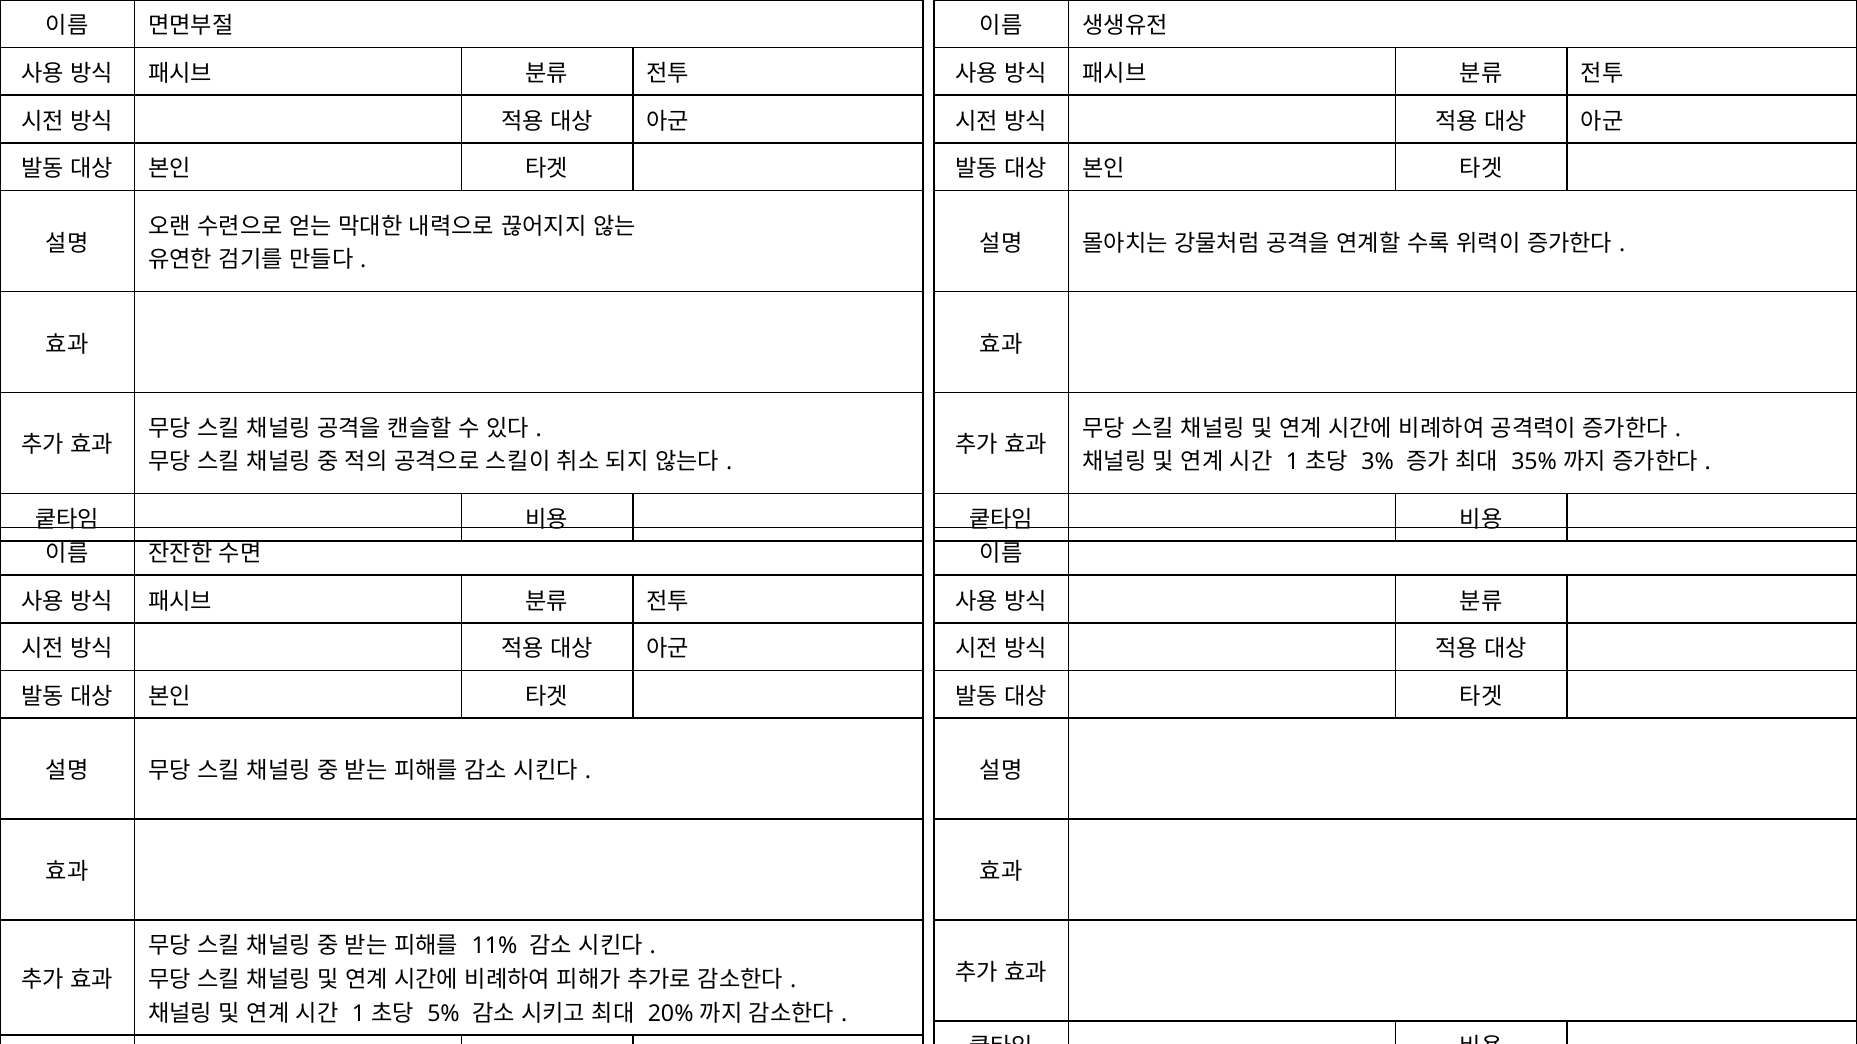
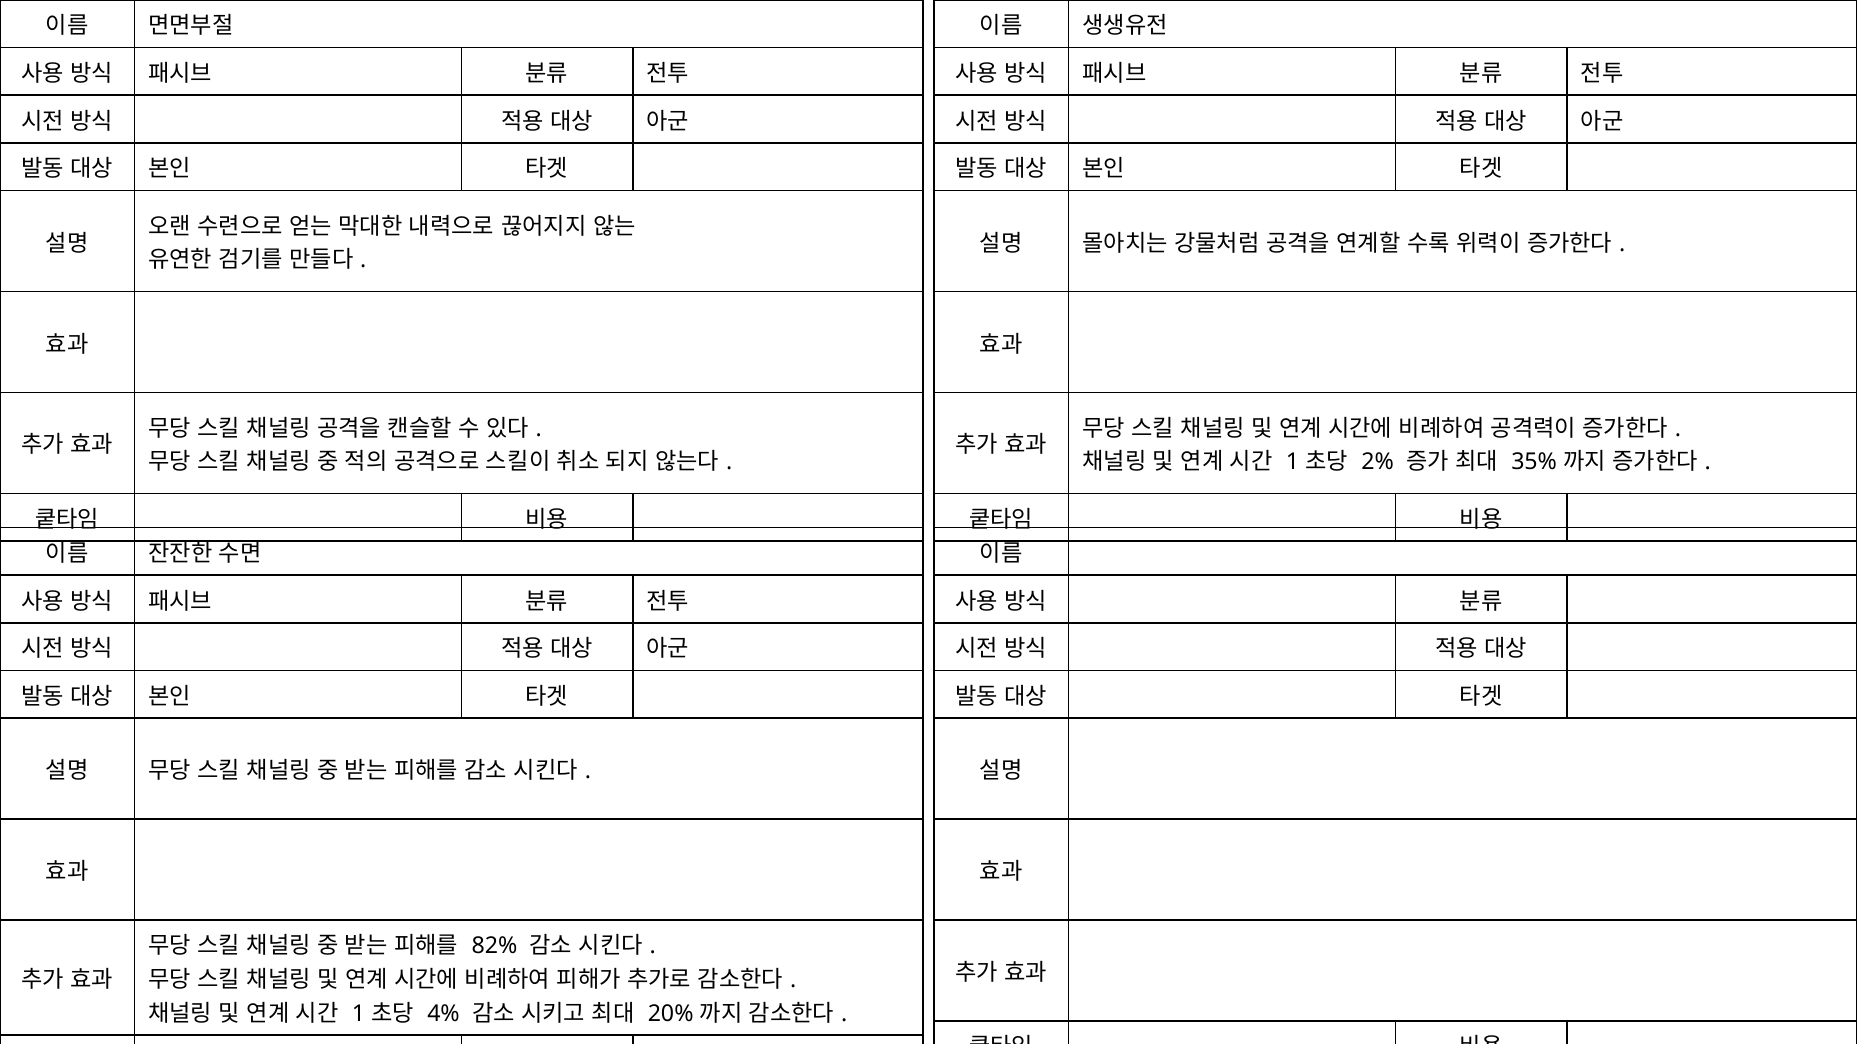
3%: 3% -> 2% (1378, 462)
11%: 11% -> 82% (494, 947)
5%: 5% -> 4% (444, 1014)
